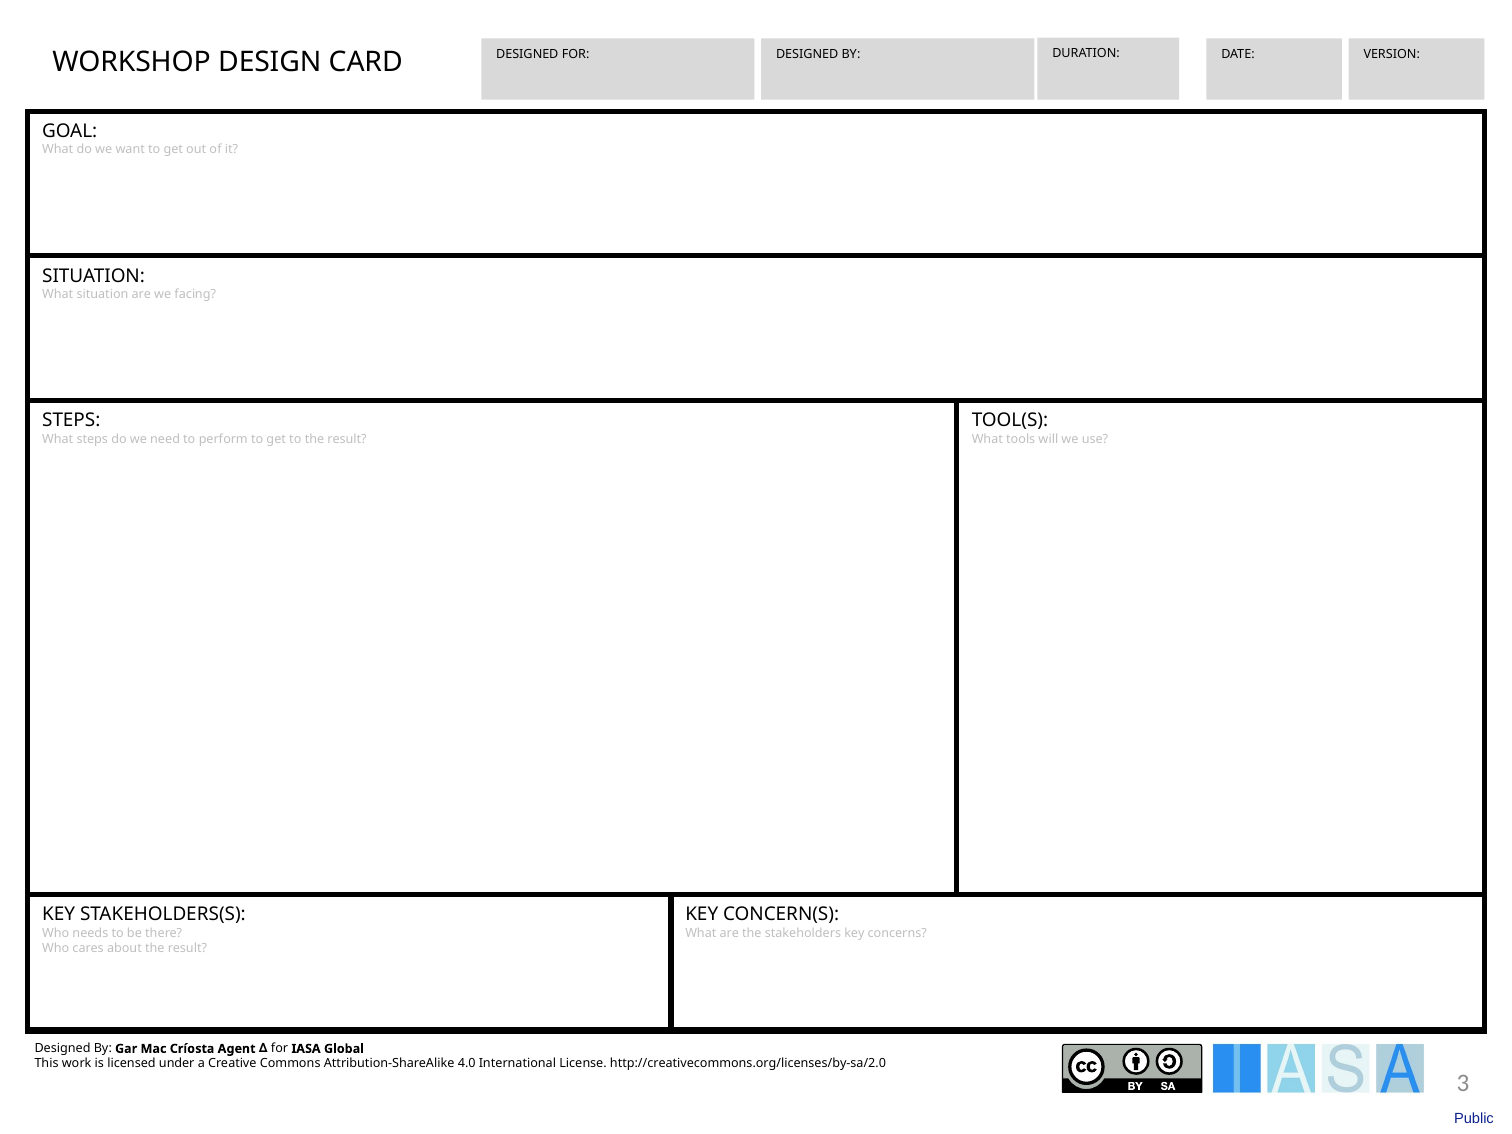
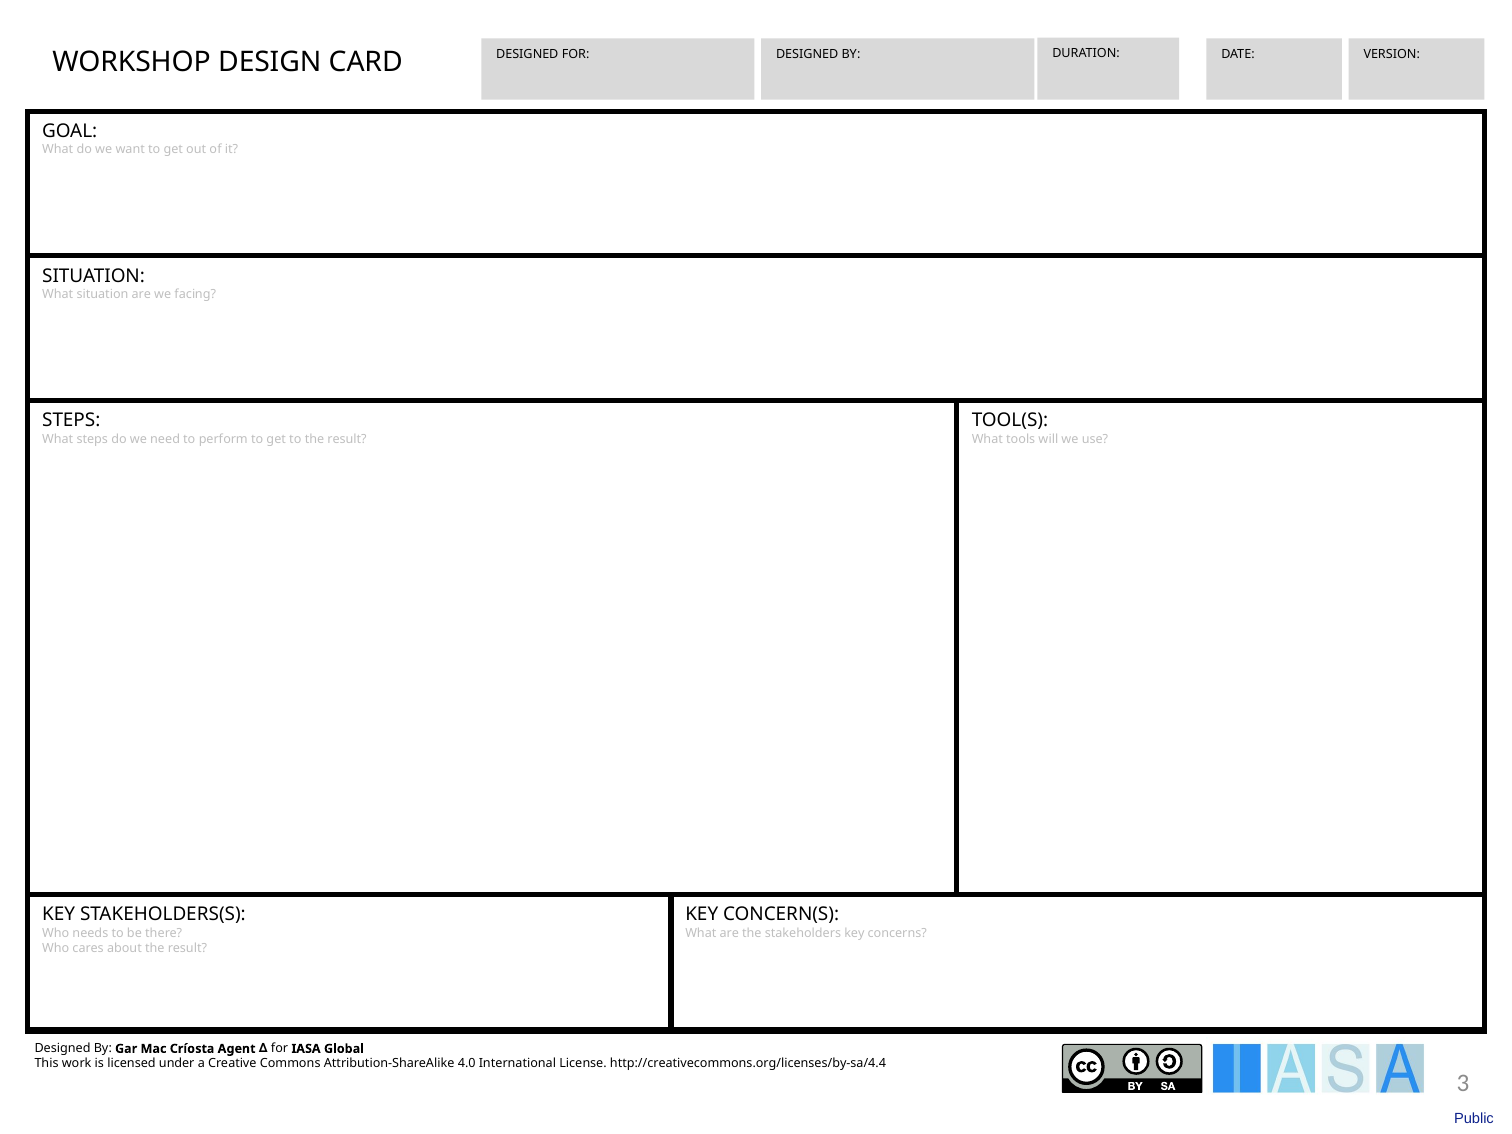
http://creativecommons.org/licenses/by-sa/2.0: http://creativecommons.org/licenses/by-sa/2.0 -> http://creativecommons.org/licenses/by-sa/4.4 (748, 1064)
